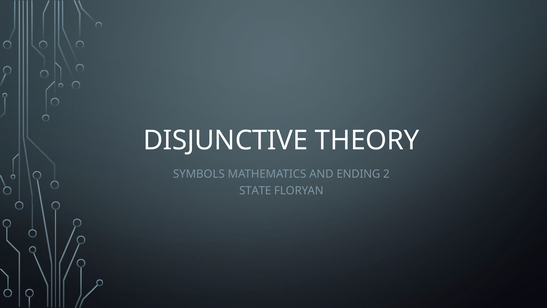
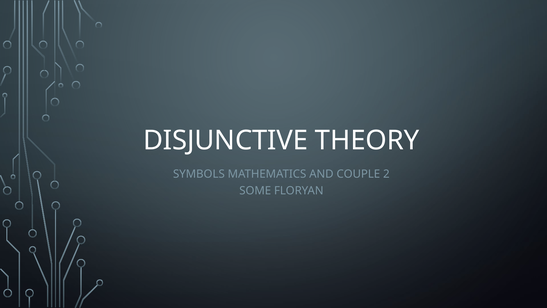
ENDING: ENDING -> COUPLE (358, 174)
STATE: STATE -> SOME (255, 190)
